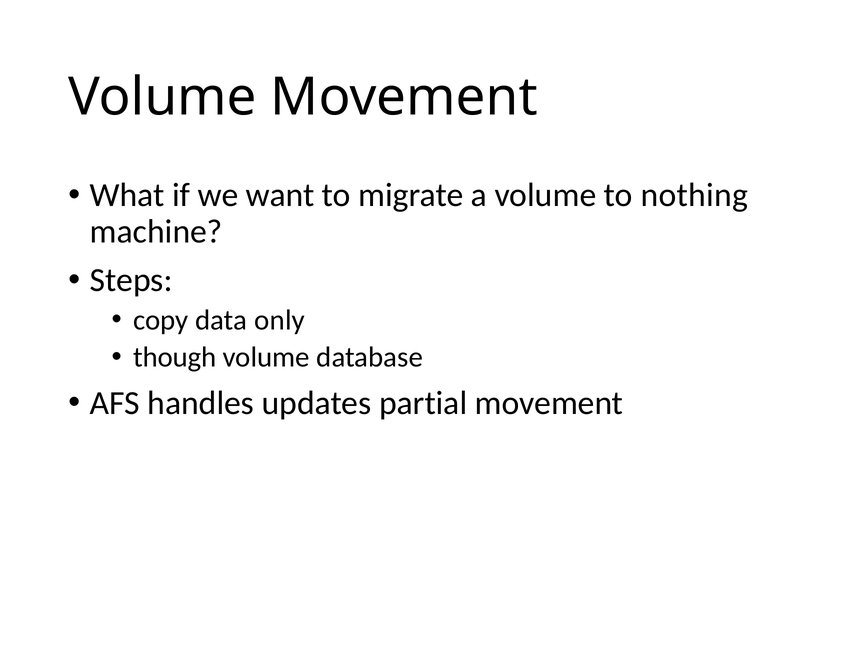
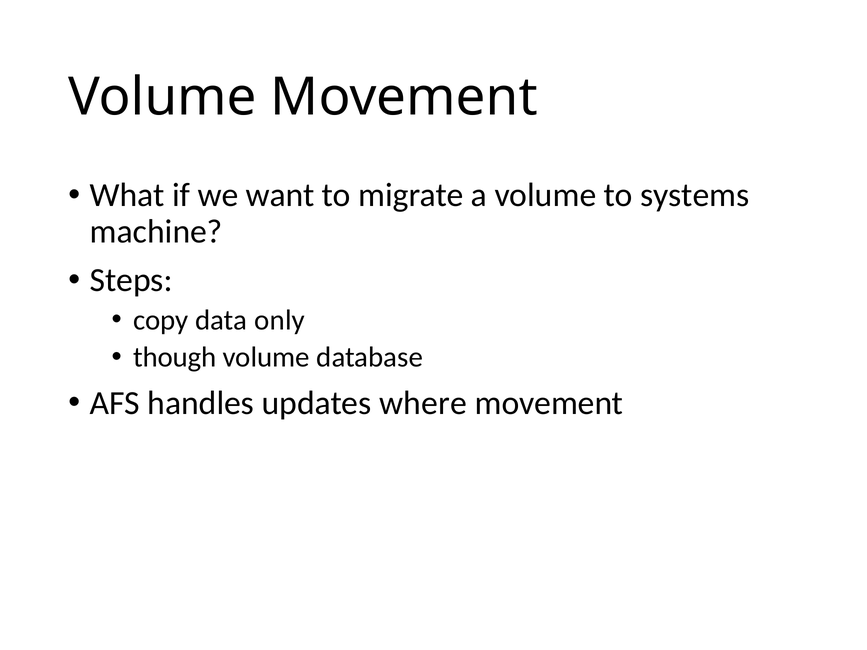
nothing: nothing -> systems (695, 195)
partial: partial -> where (423, 403)
